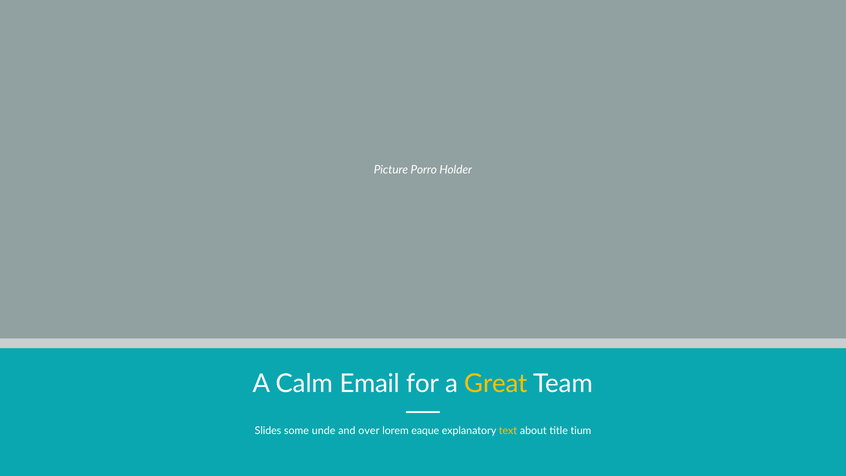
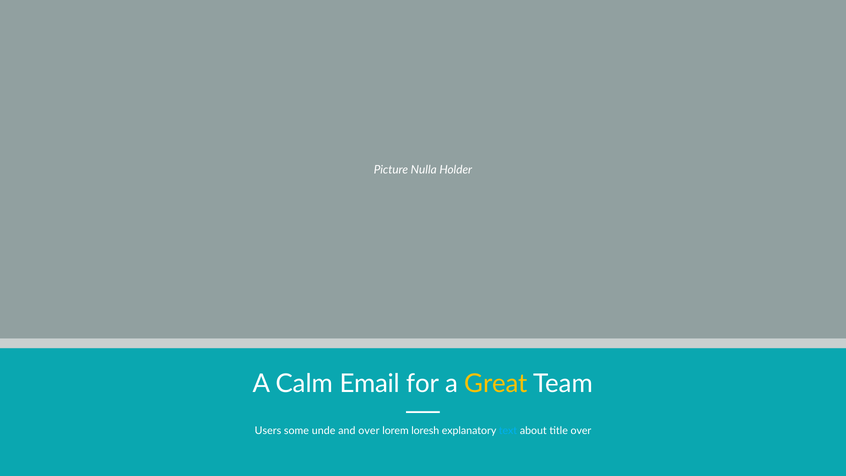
Porro: Porro -> Nulla (424, 170)
Slides: Slides -> Users (268, 430)
eaque: eaque -> loresh (425, 430)
text colour: yellow -> light blue (508, 430)
title tium: tium -> over (581, 430)
